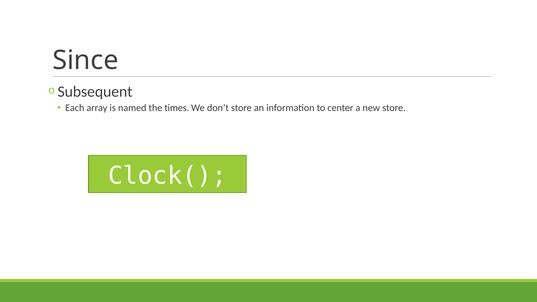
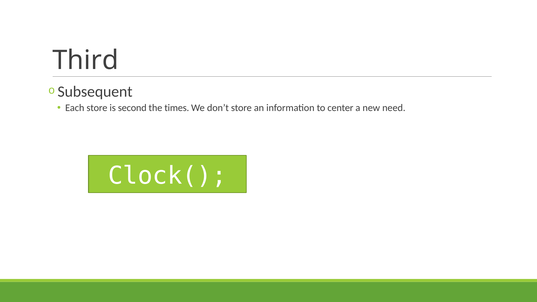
Since: Since -> Third (85, 60)
Each array: array -> store (97, 108)
named: named -> second (132, 108)
new store: store -> need (394, 108)
